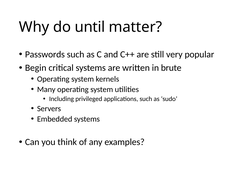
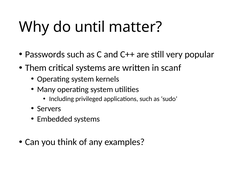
Begin: Begin -> Them (36, 68)
brute: brute -> scanf (171, 68)
